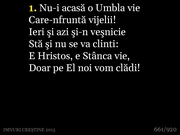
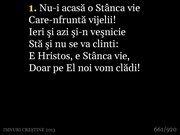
o Umbla: Umbla -> Stânca (110, 8)
